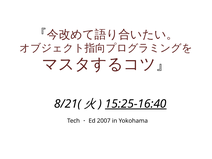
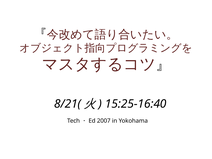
15:25-16:40 underline: present -> none (136, 104)
